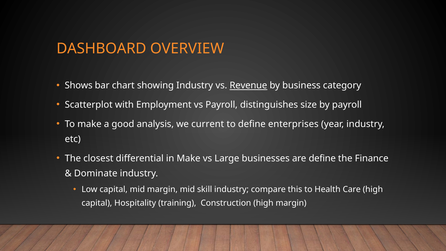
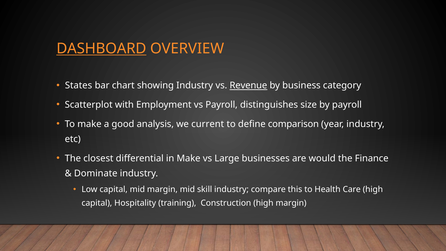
DASHBOARD underline: none -> present (101, 49)
Shows: Shows -> States (79, 86)
enterprises: enterprises -> comparison (293, 124)
are define: define -> would (322, 158)
